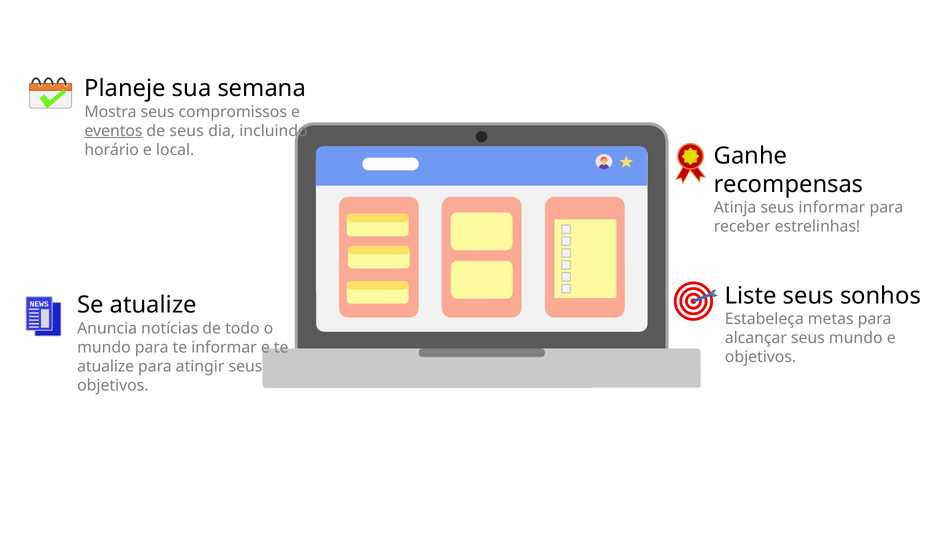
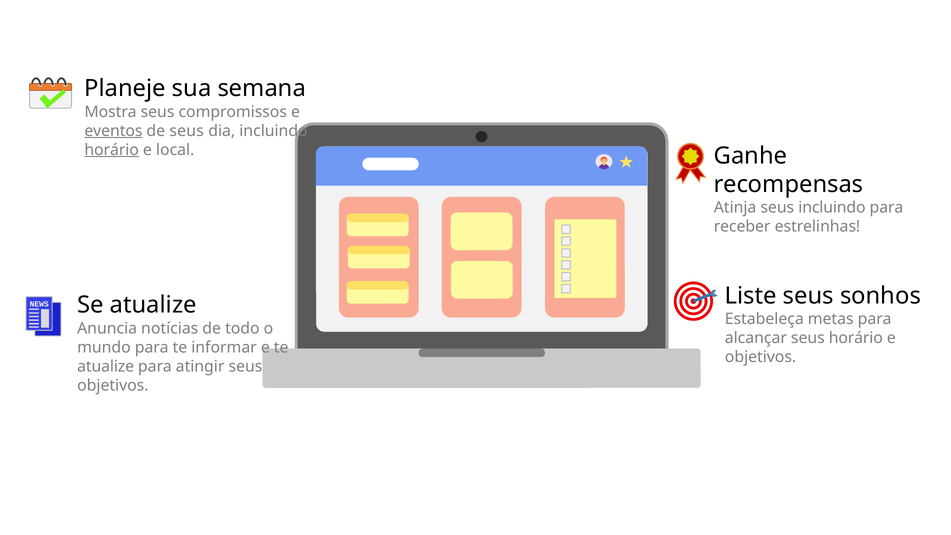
horário underline: none -> present (112, 150)
seus informar: informar -> incluindo (832, 207)
seus mundo: mundo -> horário (856, 338)
